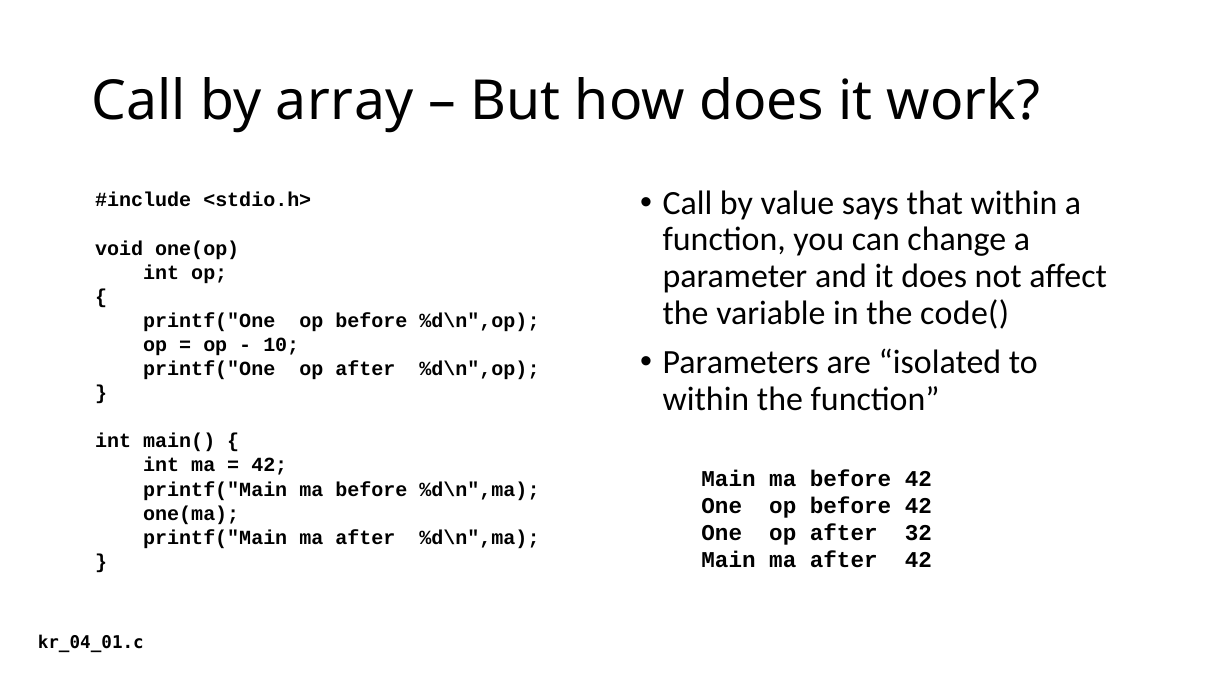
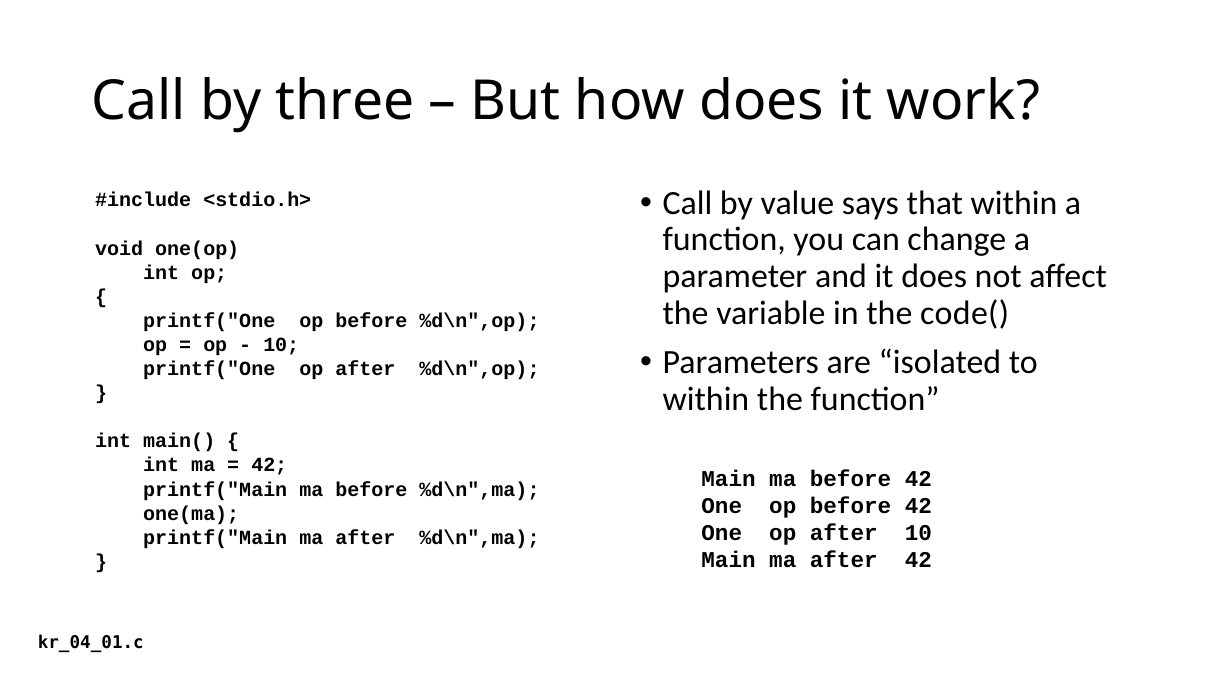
array: array -> three (345, 101)
after 32: 32 -> 10 (918, 533)
